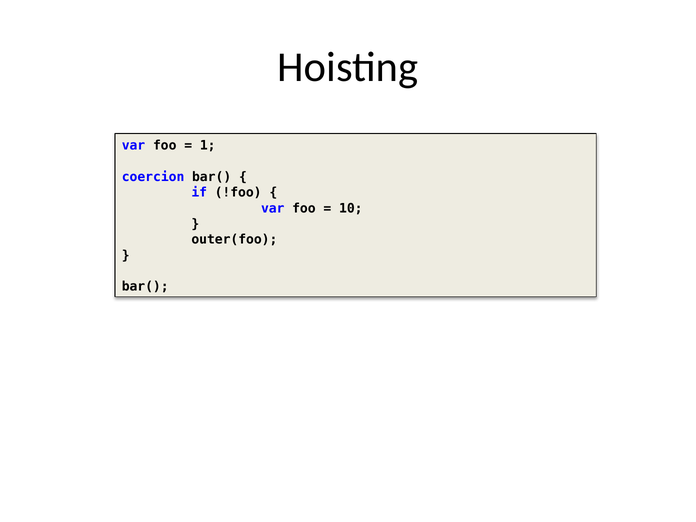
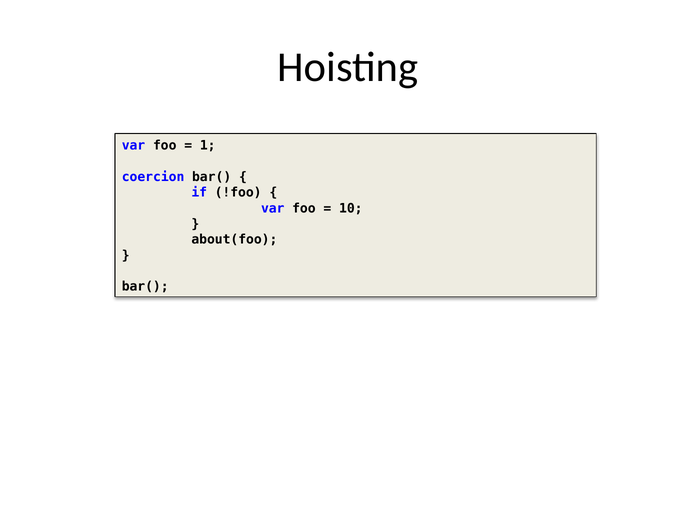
outer(foo: outer(foo -> about(foo (234, 240)
